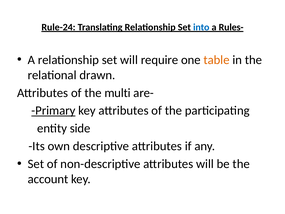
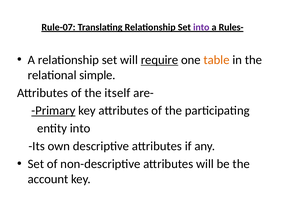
Rule-24: Rule-24 -> Rule-07 (58, 27)
into colour: blue -> purple (201, 27)
require underline: none -> present (159, 60)
drawn: drawn -> simple (97, 75)
multi: multi -> itself (117, 93)
entity side: side -> into (80, 128)
